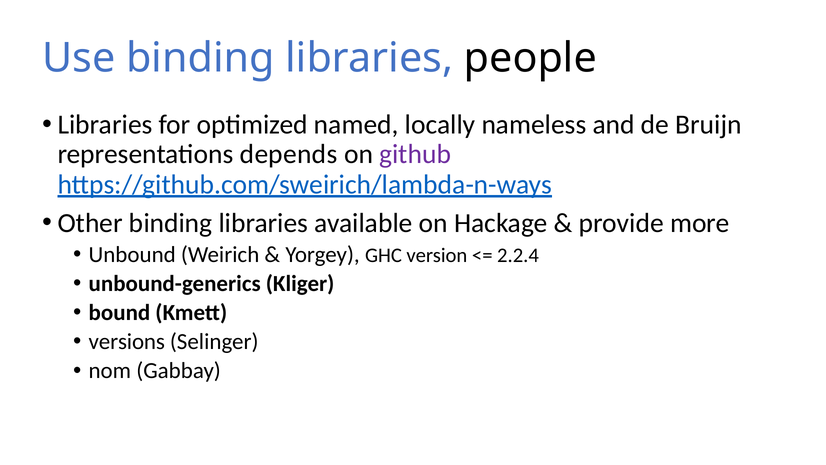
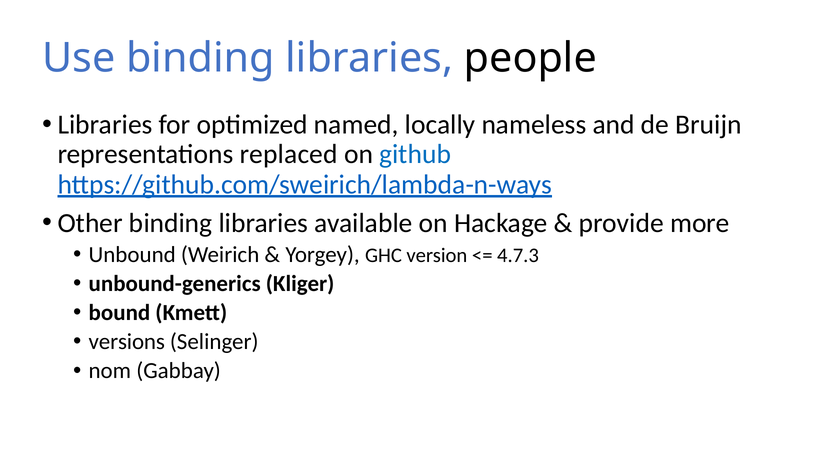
depends: depends -> replaced (289, 154)
github colour: purple -> blue (415, 154)
2.2.4: 2.2.4 -> 4.7.3 (518, 255)
